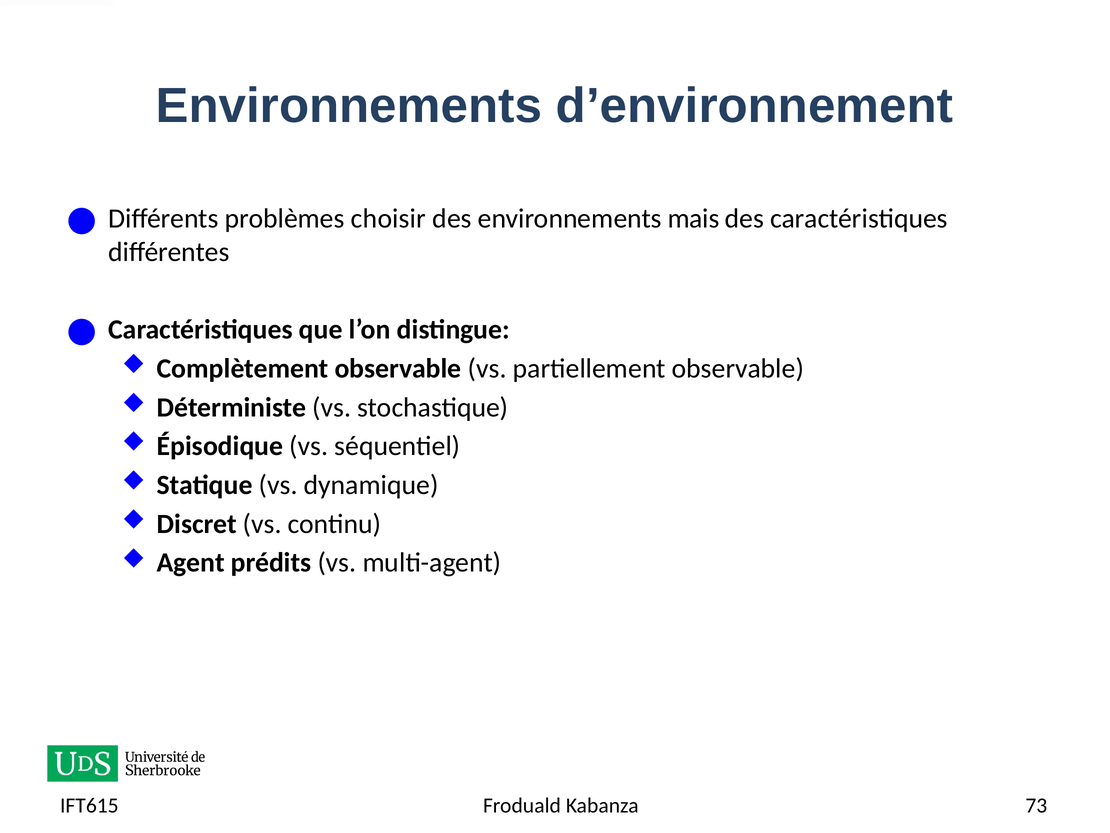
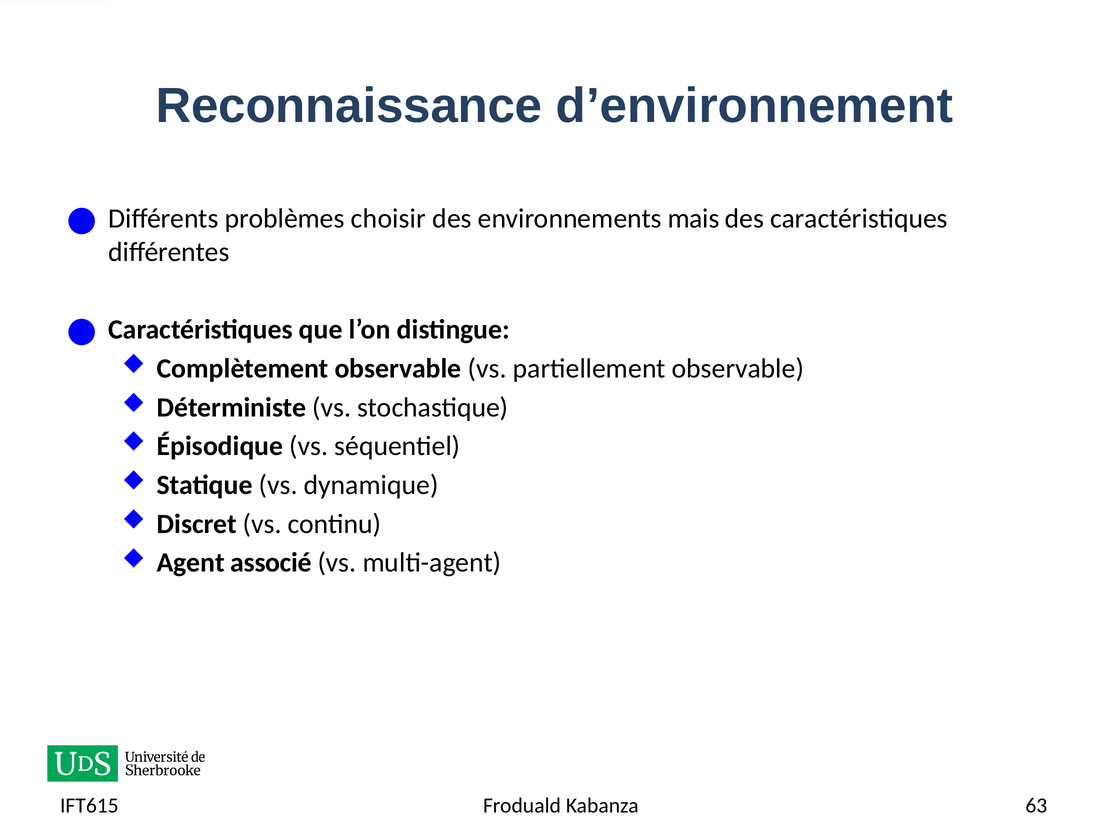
Environnements: Environnements -> Reconnaissance (349, 106)
prédits: prédits -> associé (271, 562)
73: 73 -> 63 (1036, 805)
